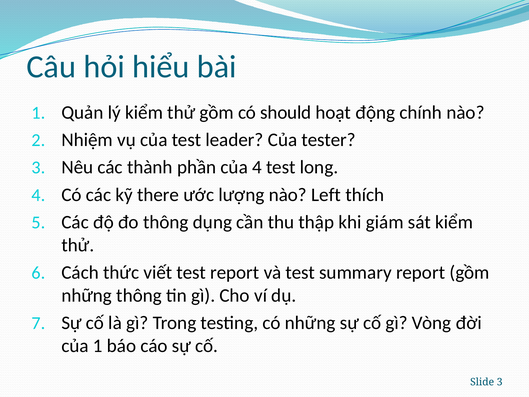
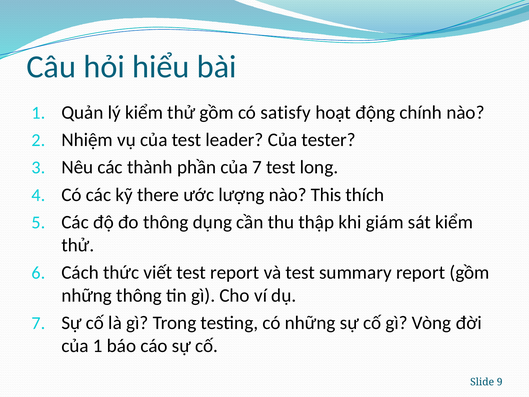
should: should -> satisfy (286, 112)
của 4: 4 -> 7 (257, 167)
Left: Left -> This (326, 195)
Slide 3: 3 -> 9 (500, 382)
